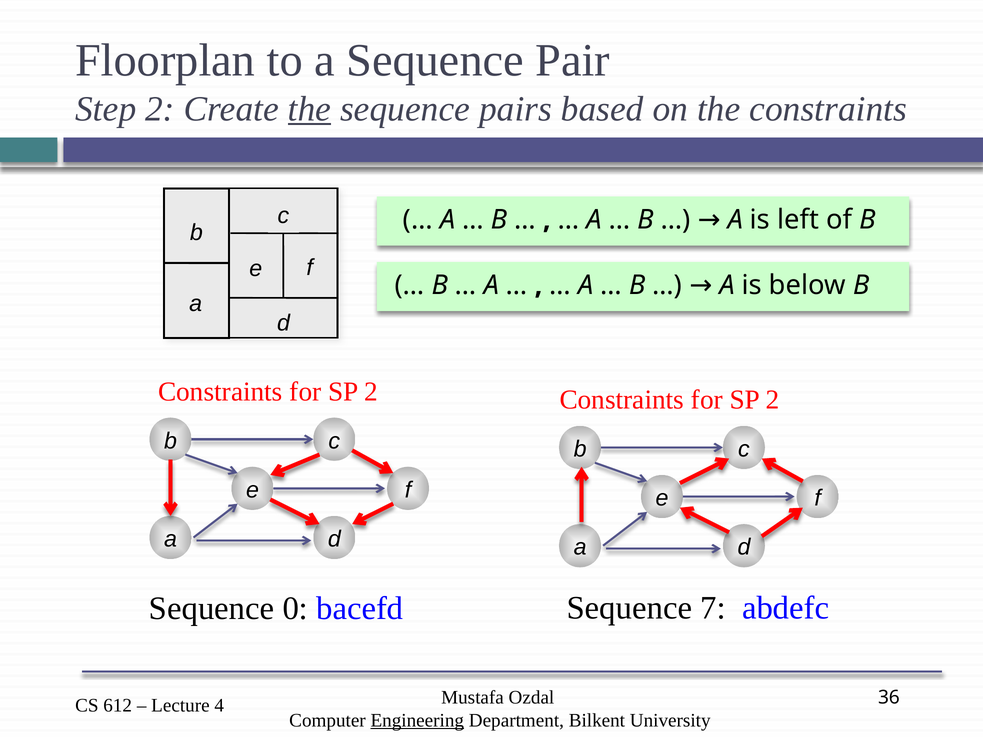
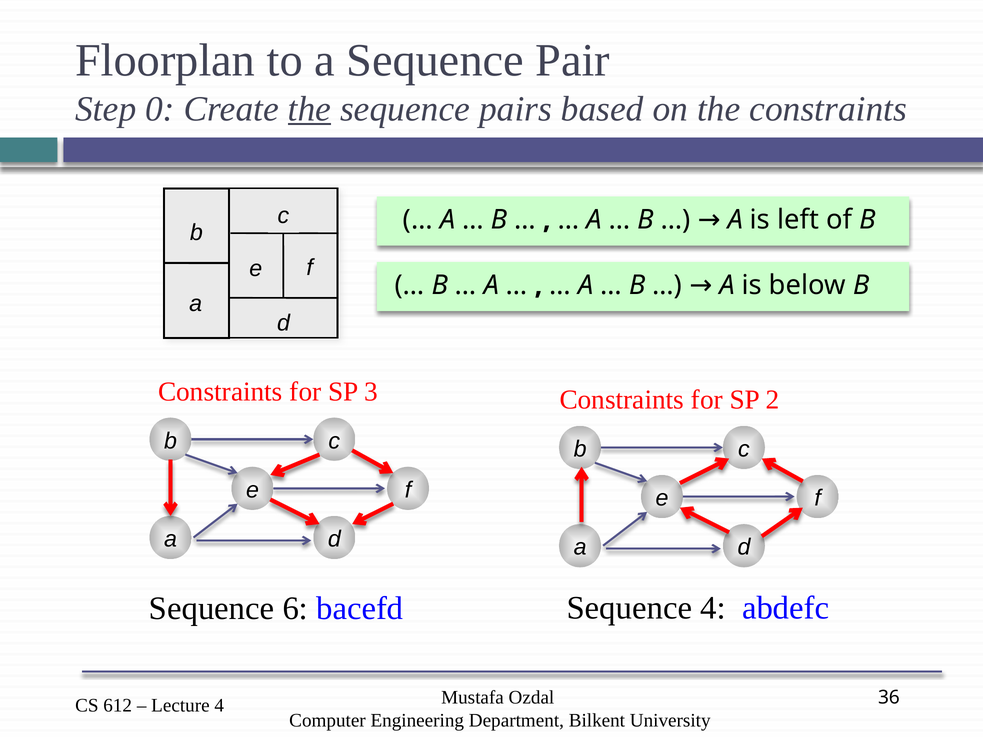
Step 2: 2 -> 0 (160, 109)
2: 2 -> 3 (371, 392)
0: 0 -> 6 (295, 608)
Sequence 7: 7 -> 4 (713, 608)
Engineering underline: present -> none (417, 720)
